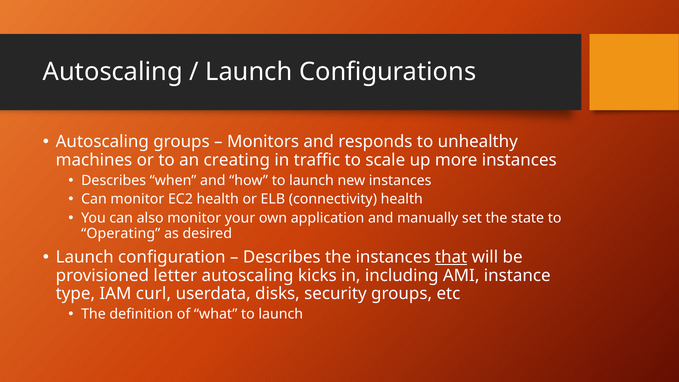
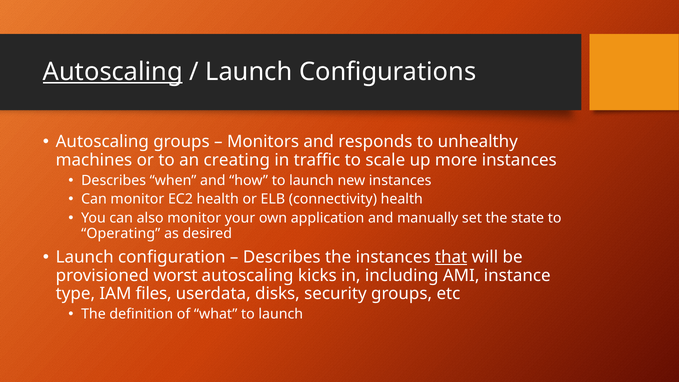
Autoscaling underline: none -> present (113, 72)
letter: letter -> worst (175, 276)
curl: curl -> files (154, 294)
